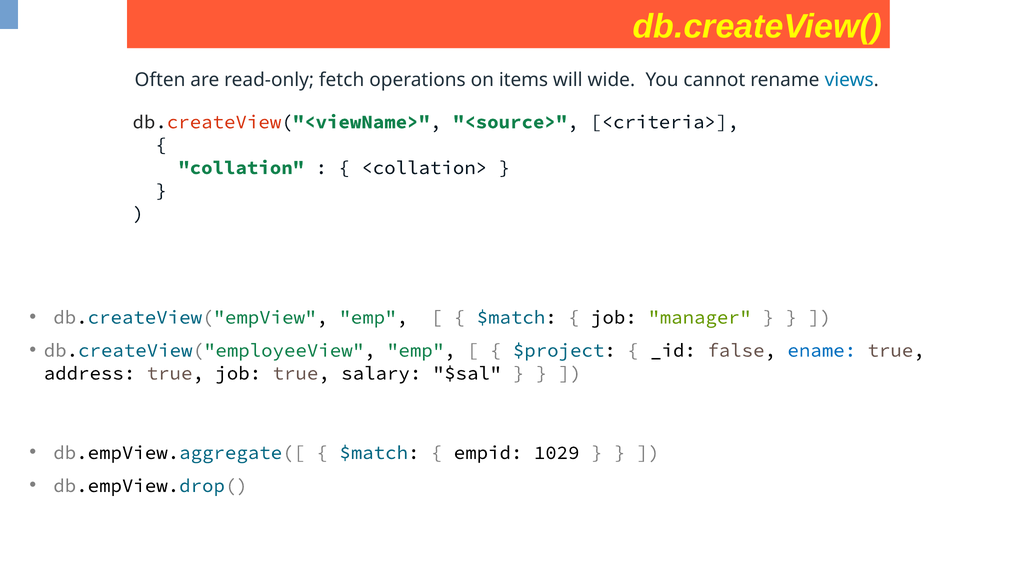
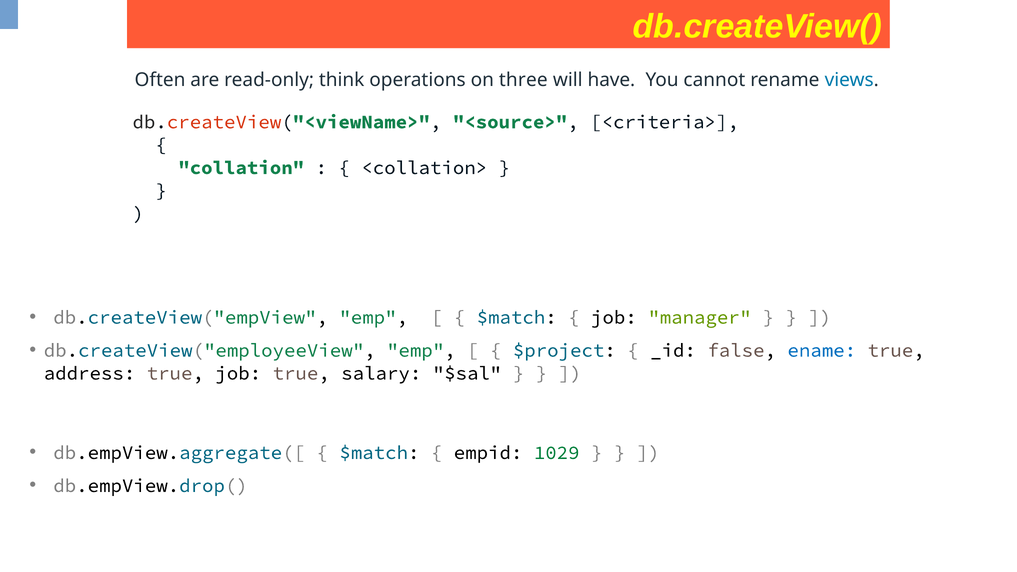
fetch: fetch -> think (342, 80)
items: items -> three (523, 80)
wide: wide -> have (611, 80)
1029 colour: black -> green (557, 453)
